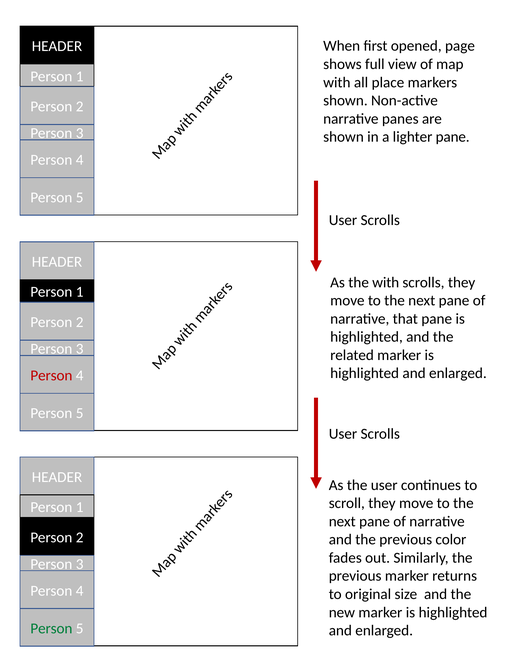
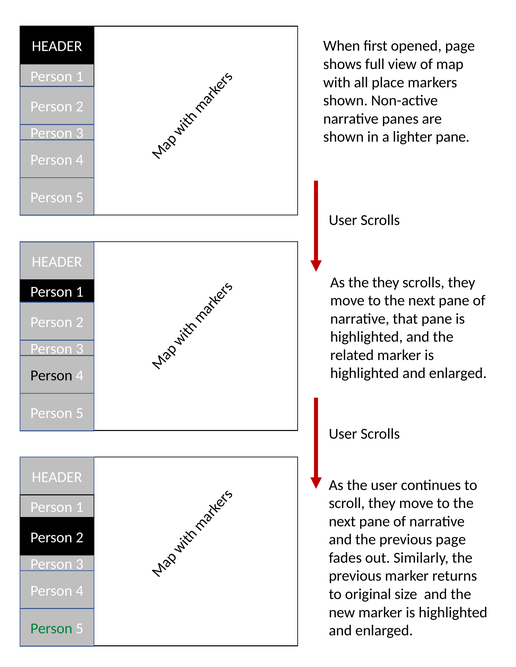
the with: with -> they (386, 283)
Person colour: red -> black (51, 376)
previous color: color -> page (451, 540)
